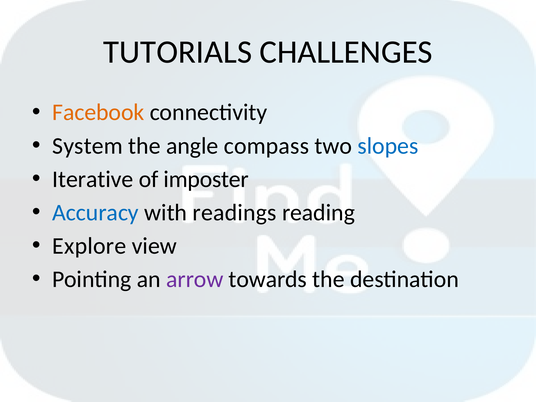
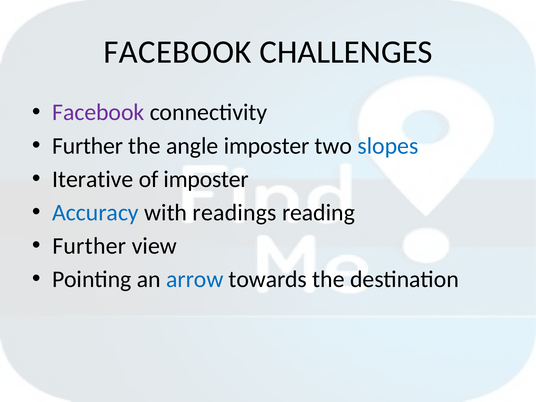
TUTORIALS: TUTORIALS -> FACEBOOK (178, 52)
Facebook colour: orange -> purple (98, 112)
System: System -> Further (88, 146)
angle compass: compass -> imposter (267, 146)
Explore: Explore -> Further (89, 246)
arrow colour: purple -> blue (195, 279)
